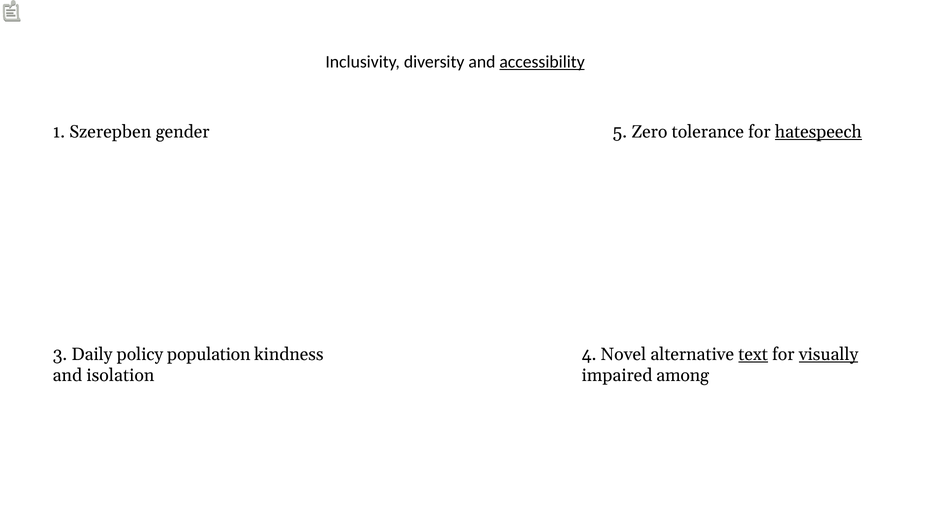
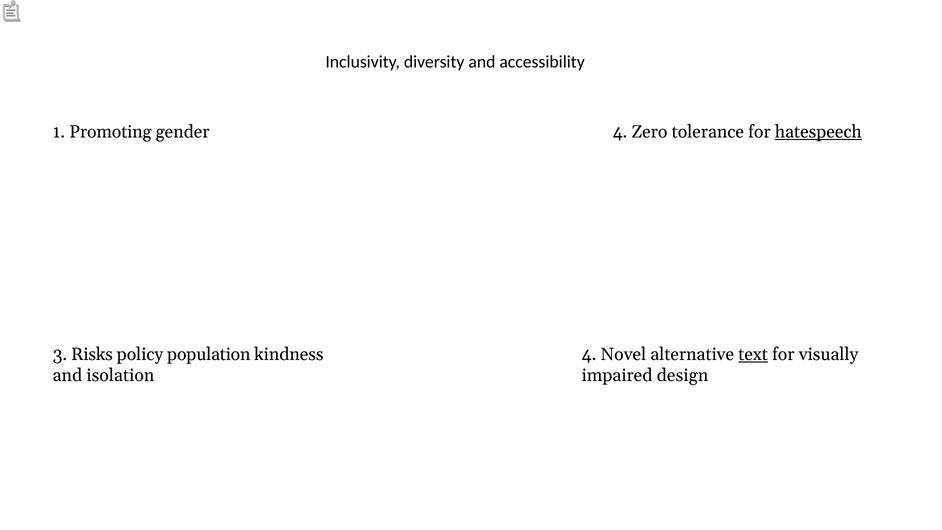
accessibility underline: present -> none (542, 62)
Szerepben: Szerepben -> Promoting (110, 132)
gender 5: 5 -> 4 (620, 132)
Daily: Daily -> Risks (92, 354)
visually underline: present -> none (829, 354)
among: among -> design (682, 375)
